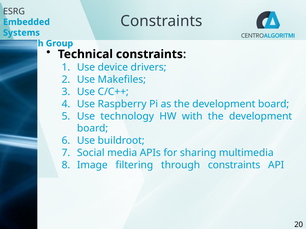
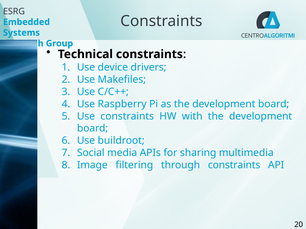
Use technology: technology -> constraints (127, 116)
